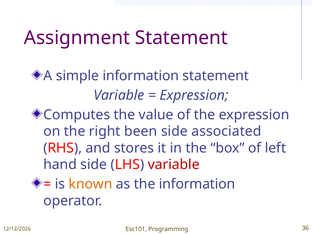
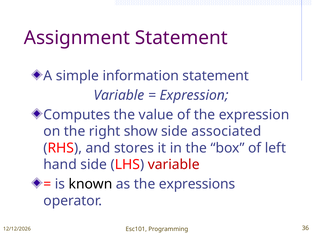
been: been -> show (141, 131)
known colour: orange -> black (91, 184)
the information: information -> expressions (197, 184)
